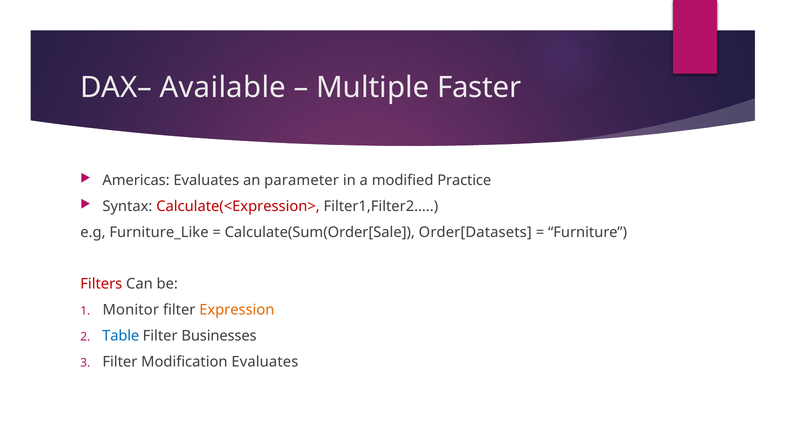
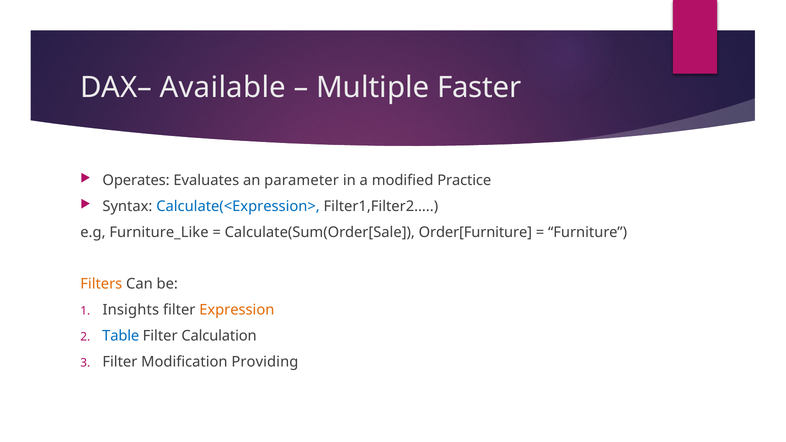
Americas: Americas -> Operates (136, 181)
Calculate(<Expression> colour: red -> blue (238, 207)
Order[Datasets: Order[Datasets -> Order[Furniture (475, 232)
Filters colour: red -> orange (101, 284)
Monitor: Monitor -> Insights (131, 310)
Businesses: Businesses -> Calculation (219, 336)
Modification Evaluates: Evaluates -> Providing (265, 362)
